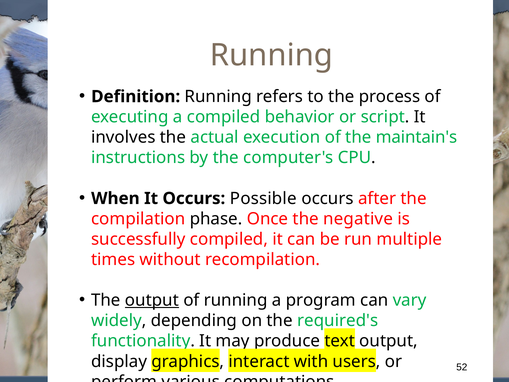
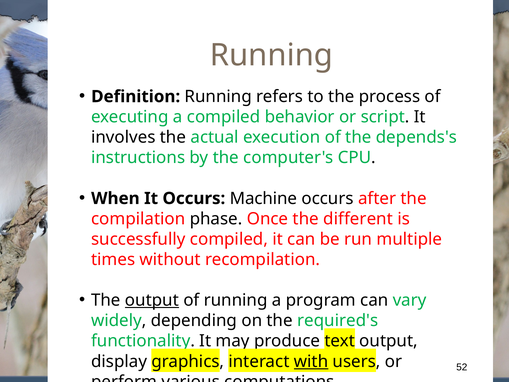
maintain's: maintain's -> depends's (416, 137)
Possible: Possible -> Machine (263, 198)
negative: negative -> different (358, 219)
with underline: none -> present (311, 361)
